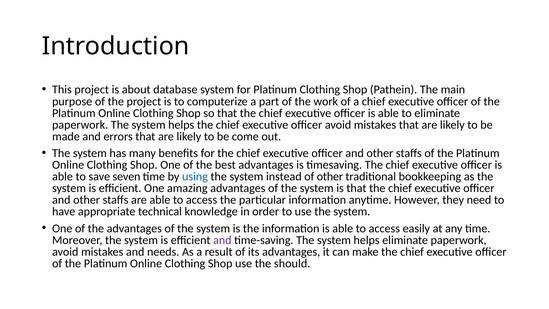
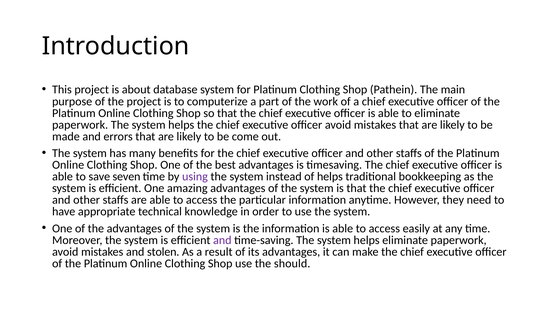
using colour: blue -> purple (195, 176)
of other: other -> helps (330, 176)
needs: needs -> stolen (163, 252)
